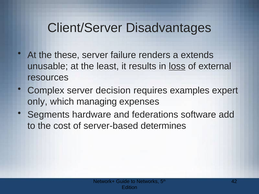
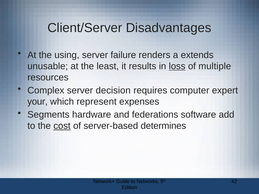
these: these -> using (67, 55)
external: external -> multiple (215, 66)
examples: examples -> computer (190, 91)
only: only -> your (38, 102)
managing: managing -> represent (97, 102)
cost underline: none -> present (62, 126)
